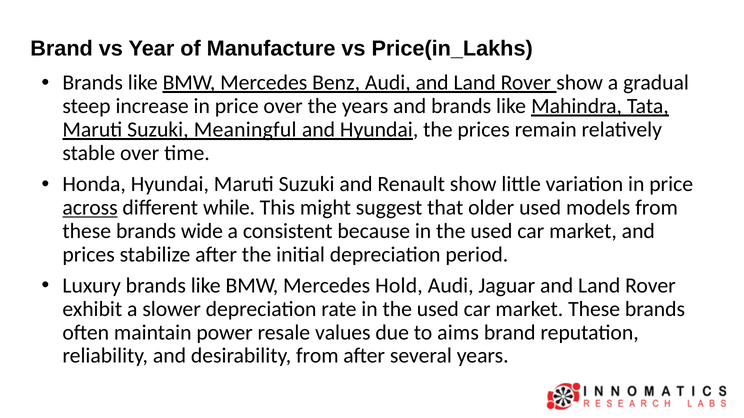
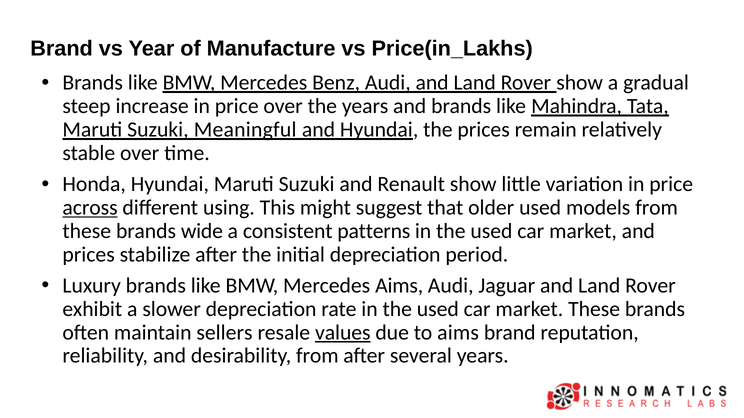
while: while -> using (229, 208)
because: because -> patterns (374, 231)
Mercedes Hold: Hold -> Aims (399, 286)
power: power -> sellers (224, 333)
values underline: none -> present (343, 333)
